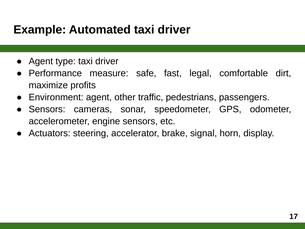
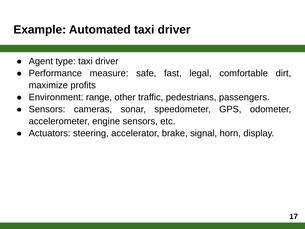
Environment agent: agent -> range (99, 97)
